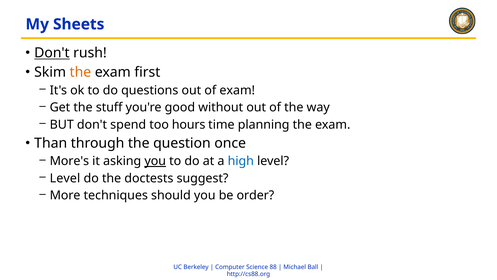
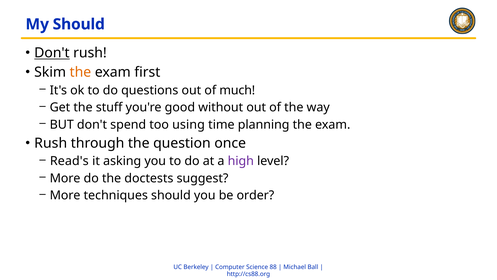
My Sheets: Sheets -> Should (79, 24)
of exam: exam -> much (237, 90)
hours: hours -> using (189, 124)
Than: Than -> Rush (51, 143)
More's: More's -> Read's (69, 161)
you underline: present -> none (155, 161)
high colour: blue -> purple (241, 161)
Level: Level -> More (65, 178)
